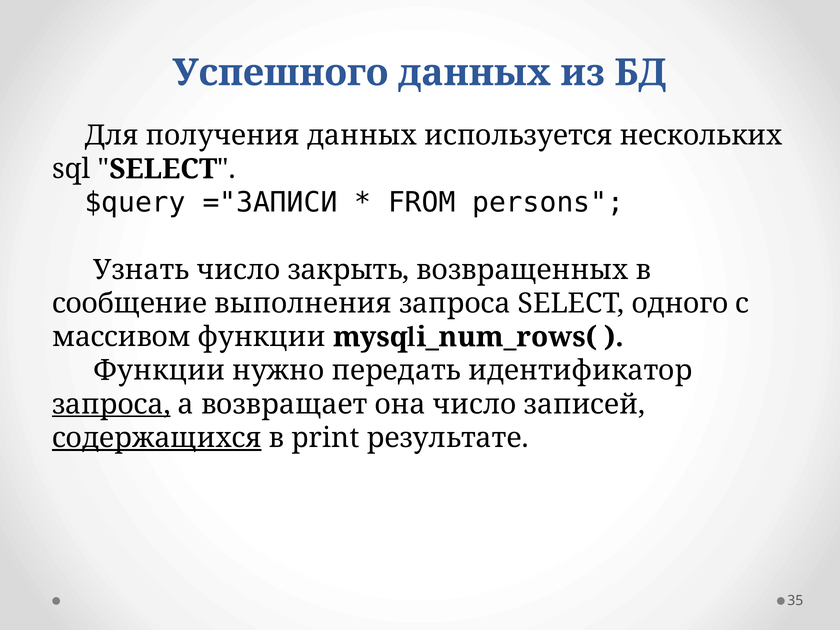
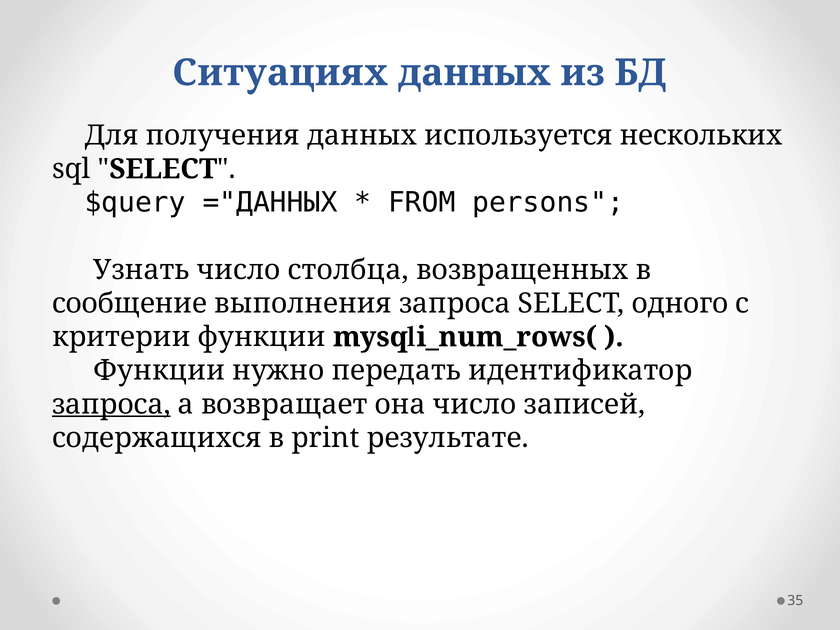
Успешного: Успешного -> Ситуациях (280, 73)
="ЗАПИСИ: ="ЗАПИСИ -> ="ДАННЫХ (270, 203)
закрыть: закрыть -> столбца (348, 270)
массивом: массивом -> критерии (121, 337)
содержащихся underline: present -> none (157, 438)
